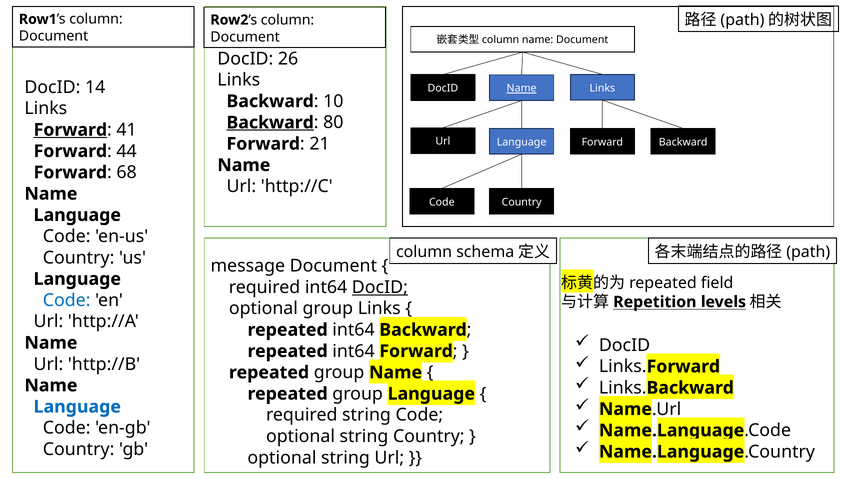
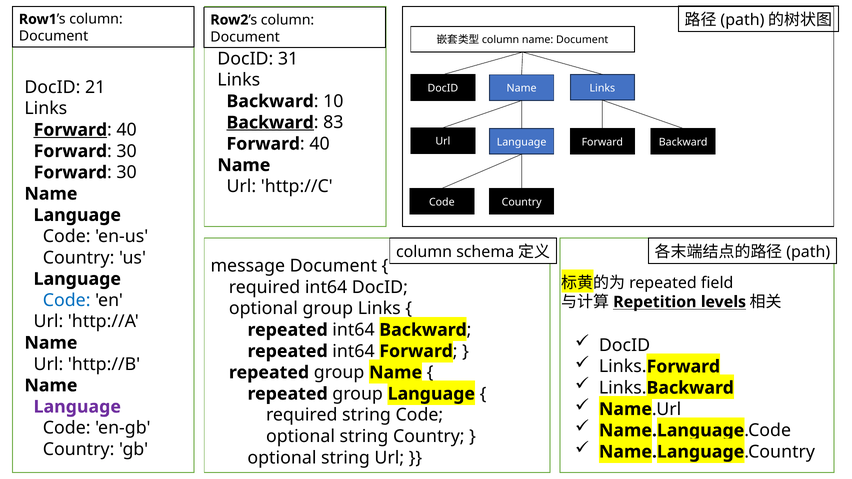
26: 26 -> 31 (288, 59)
14: 14 -> 21 (95, 87)
Name underline: present -> none (522, 88)
80: 80 -> 83 (333, 123)
41: 41 -> 40 (127, 130)
21: 21 -> 40 (320, 144)
44: 44 -> 30 (127, 151)
68: 68 -> 30 (127, 173)
DocID underline: present -> none (380, 287)
Language colour: blue -> purple (77, 407)
